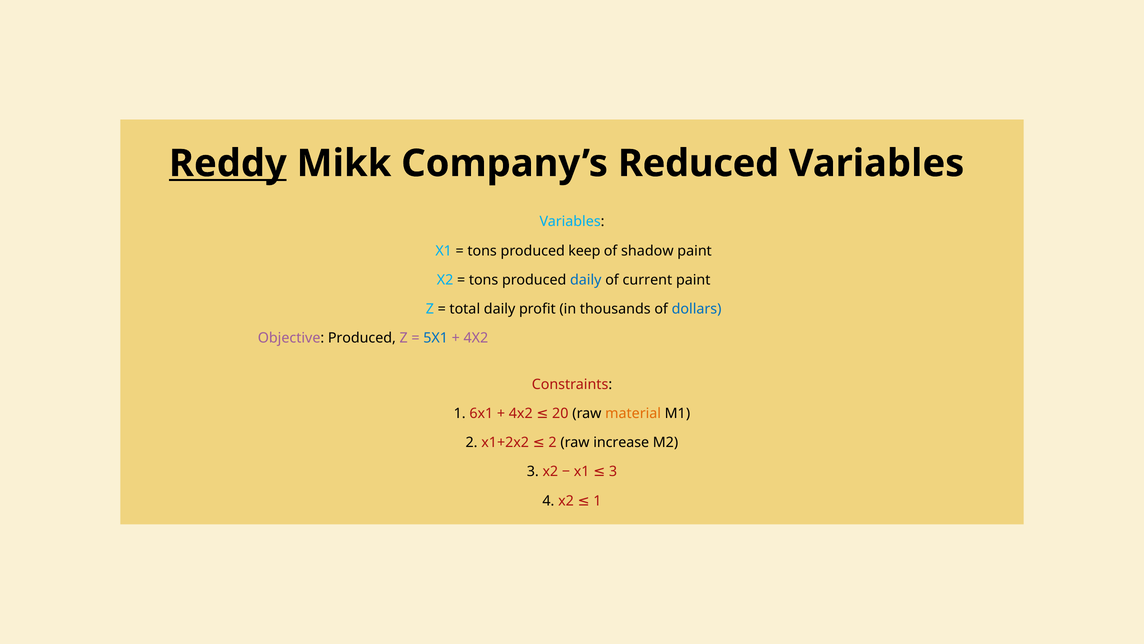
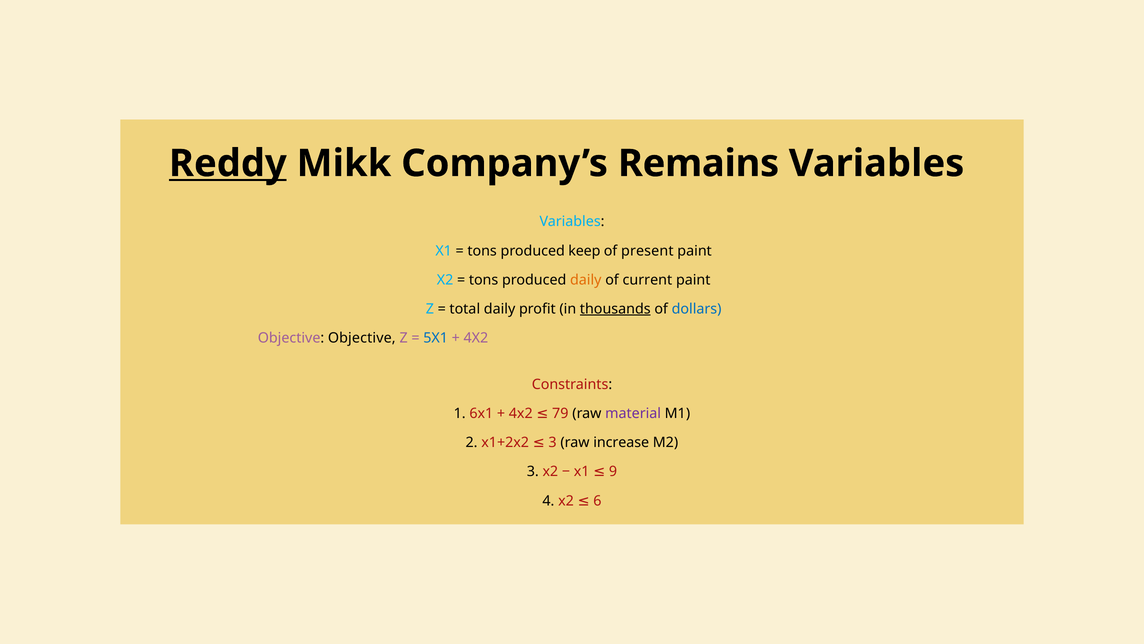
Reduced: Reduced -> Remains (699, 163)
shadow: shadow -> present (647, 251)
daily colour: blue -> orange (586, 280)
thousands underline: none -> present (615, 309)
Objective Produced: Produced -> Objective (362, 338)
material colour: orange -> purple (633, 413)
20: 20 -> 79 (560, 413)
x1+2x2 2: 2 -> 3 (553, 442)
x1 3: 3 -> 9 (613, 471)
x2 1: 1 -> 6 (597, 500)
